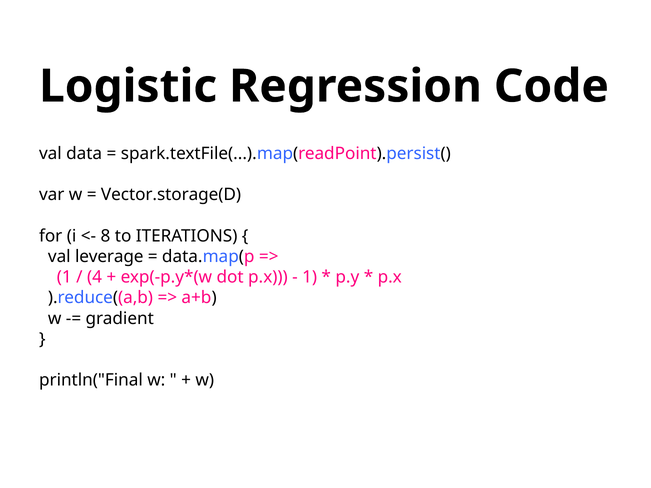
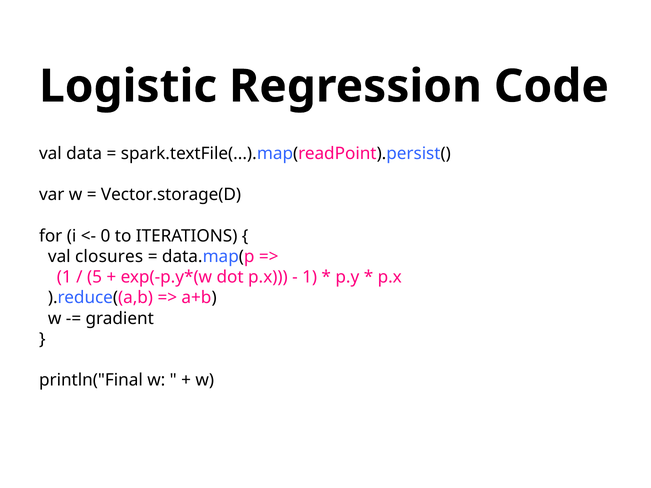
8: 8 -> 0 (105, 236)
leverage: leverage -> closures (109, 257)
4: 4 -> 5 (94, 277)
